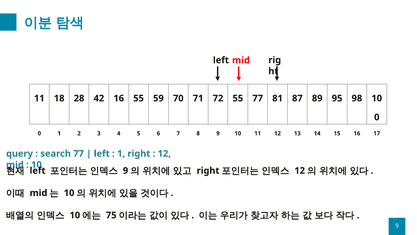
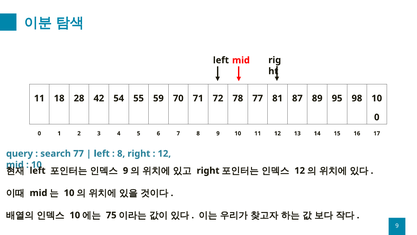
42 16: 16 -> 54 (119, 98)
72 55: 55 -> 78 (238, 98)
1: 1 -> 8 (121, 153)
